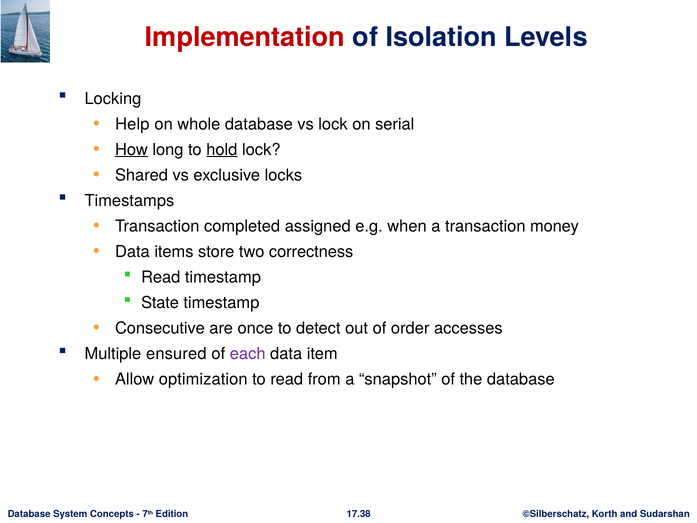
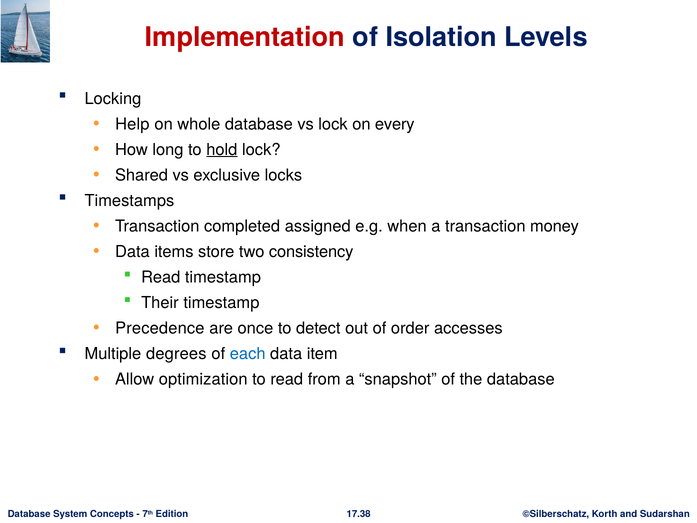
serial: serial -> every (395, 124)
How underline: present -> none (131, 150)
correctness: correctness -> consistency (311, 252)
State: State -> Their (160, 303)
Consecutive: Consecutive -> Precedence (160, 328)
ensured: ensured -> degrees (176, 354)
each colour: purple -> blue (248, 354)
